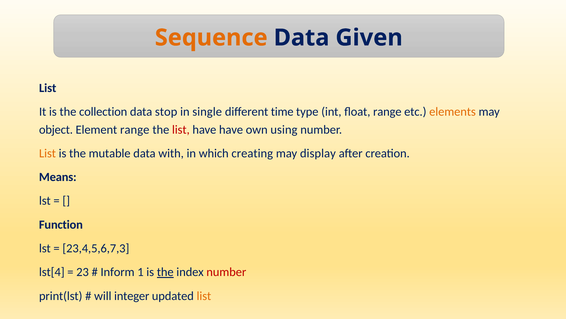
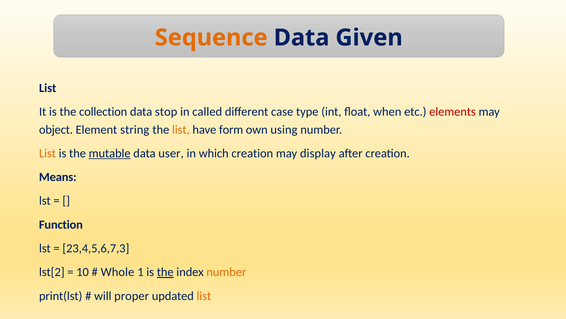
single: single -> called (207, 112)
time: time -> case (282, 112)
float range: range -> when (387, 112)
elements colour: orange -> red (453, 112)
Element range: range -> string (135, 129)
list colour: red -> orange (181, 129)
have have: have -> form (231, 129)
mutable underline: none -> present (110, 153)
with: with -> user (171, 153)
which creating: creating -> creation (252, 153)
lst[4: lst[4 -> lst[2 (52, 272)
23: 23 -> 10 (83, 272)
Inform: Inform -> Whole (117, 272)
number colour: red -> orange (226, 272)
integer: integer -> proper (132, 295)
